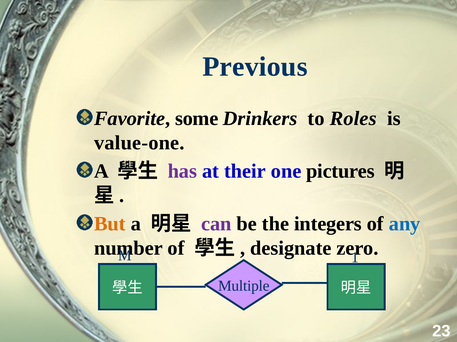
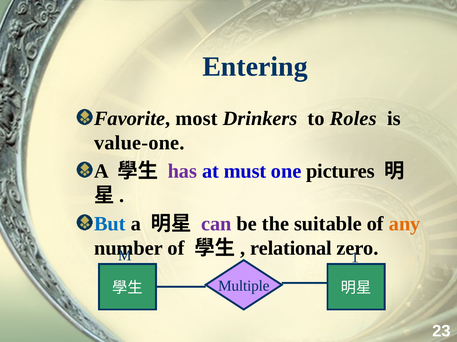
Previous: Previous -> Entering (255, 67)
some: some -> most (196, 119)
their: their -> must (245, 172)
But colour: orange -> blue (110, 224)
integers: integers -> suitable (328, 224)
any colour: blue -> orange (405, 224)
designate: designate -> relational (291, 249)
